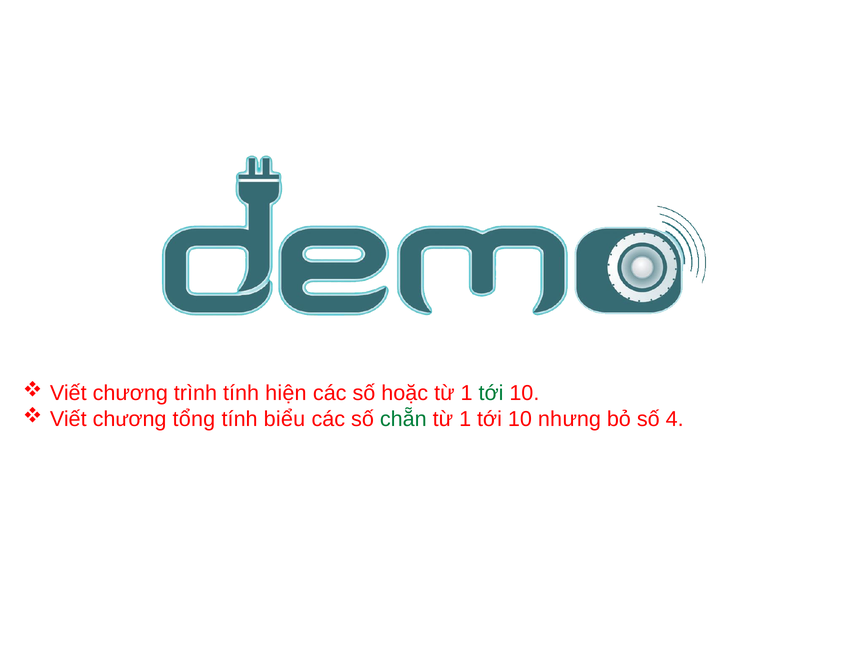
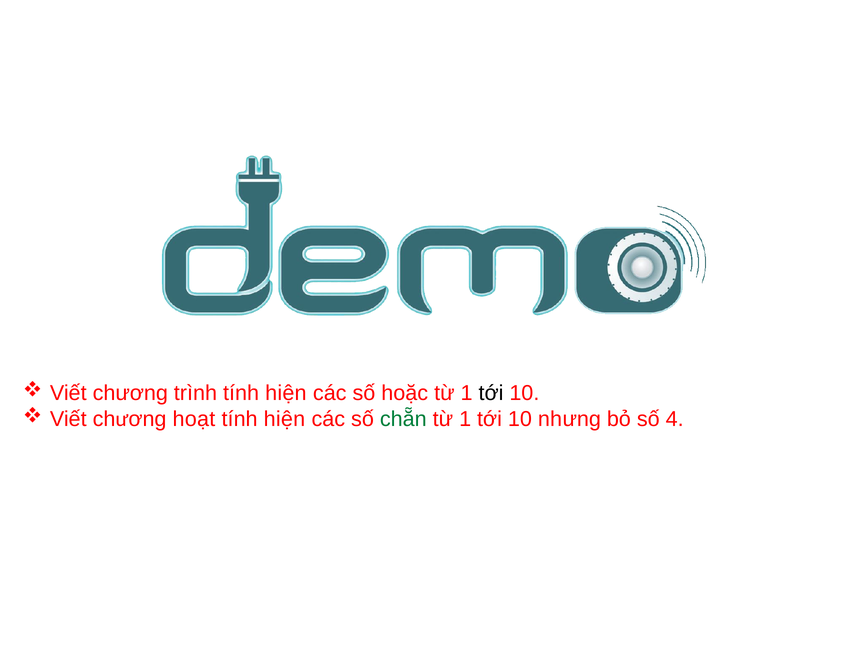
tới colour: green -> black (491, 393)
tổng: tổng -> hoạt (194, 419)
biểu: biểu -> hiện (284, 419)
